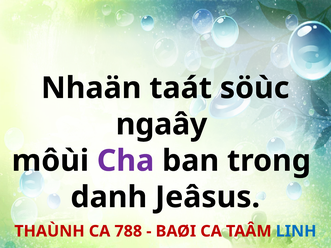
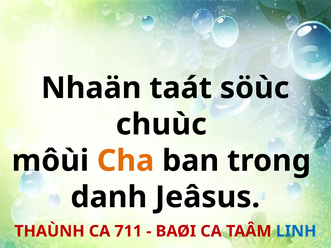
ngaây: ngaây -> chuùc (161, 125)
Cha colour: purple -> orange (126, 161)
788: 788 -> 711 (128, 231)
